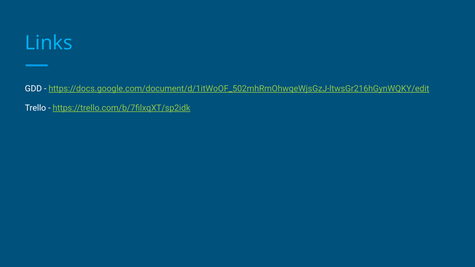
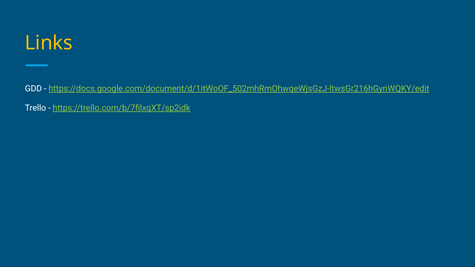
Links colour: light blue -> yellow (49, 43)
